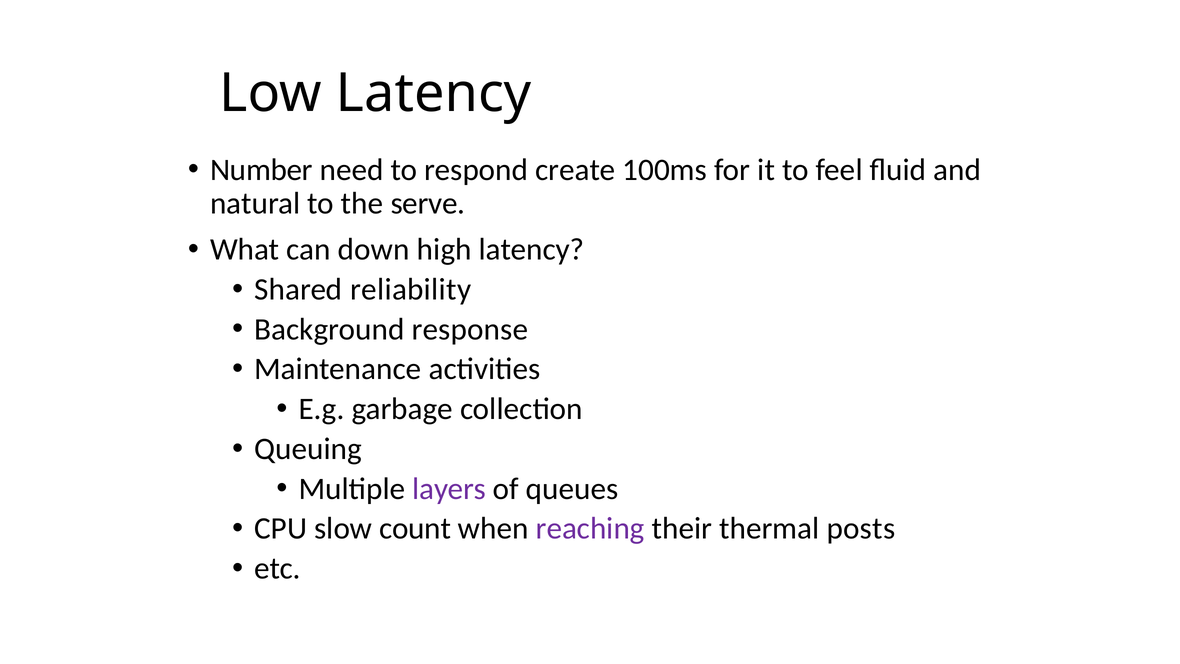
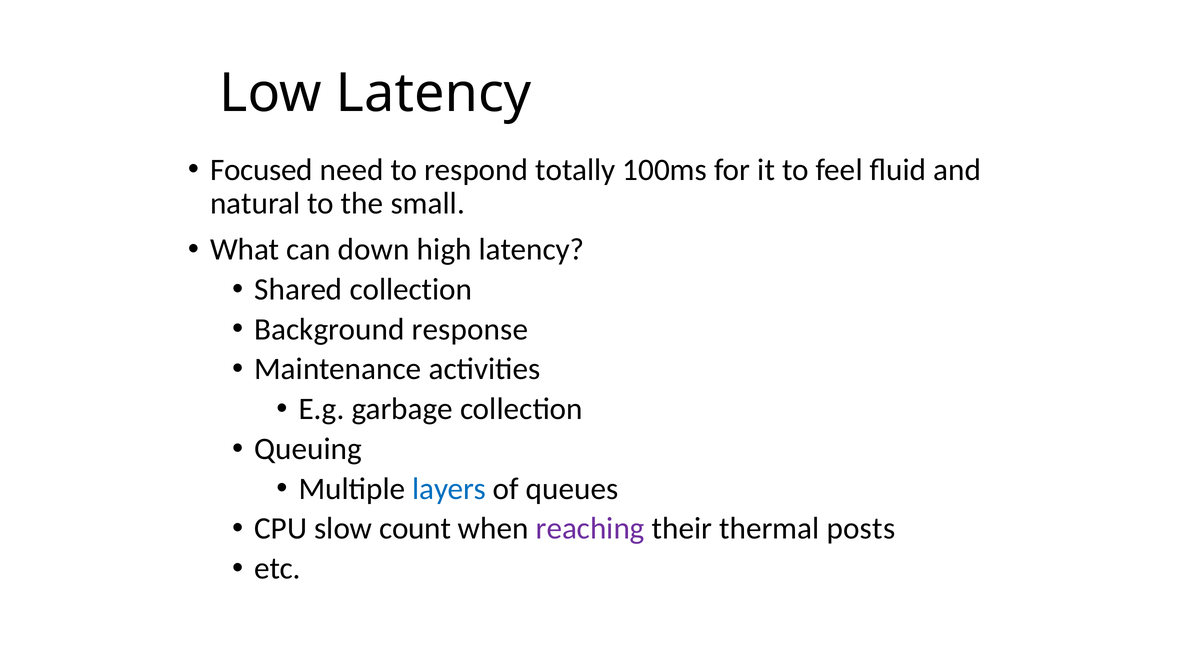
Number: Number -> Focused (261, 170)
create: create -> totally (575, 170)
serve: serve -> small (428, 203)
Shared reliability: reliability -> collection (411, 289)
layers colour: purple -> blue (449, 489)
